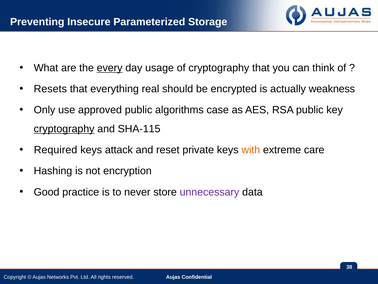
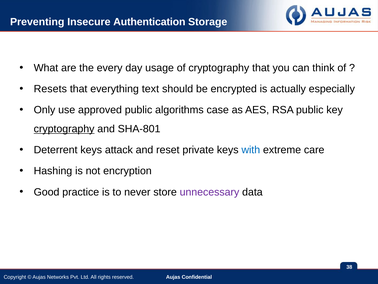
Parameterized: Parameterized -> Authentication (149, 22)
every underline: present -> none (110, 68)
real: real -> text (150, 89)
weakness: weakness -> especially (332, 89)
SHA-115: SHA-115 -> SHA-801 (139, 129)
Required: Required -> Deterrent (56, 150)
with colour: orange -> blue (251, 150)
